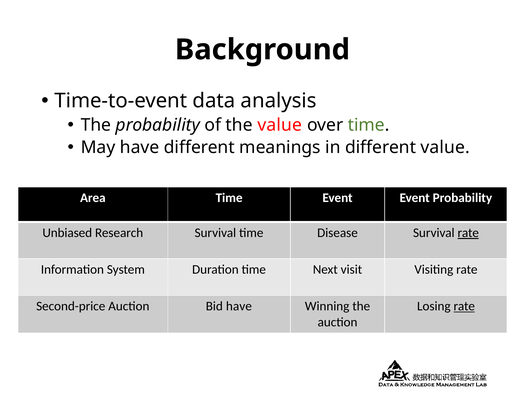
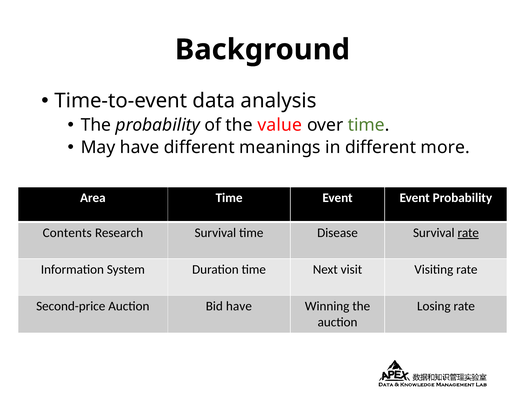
different value: value -> more (445, 147)
Unbiased: Unbiased -> Contents (67, 233)
rate underline: present -> none (464, 306)
